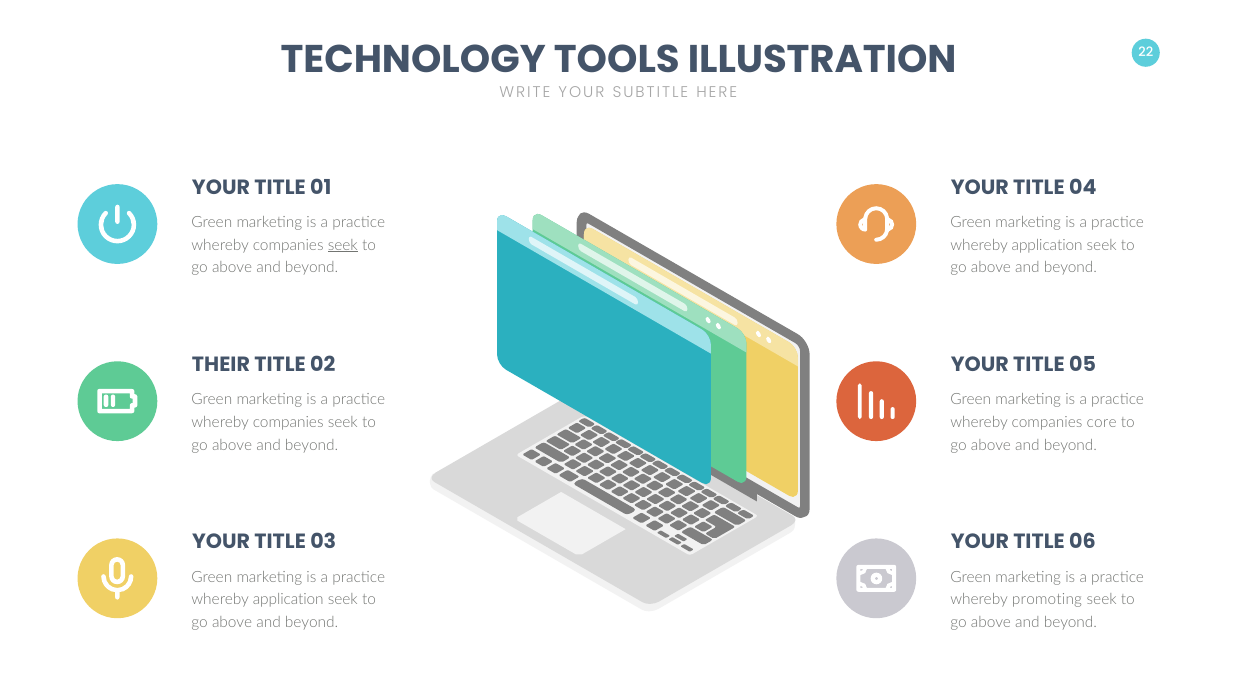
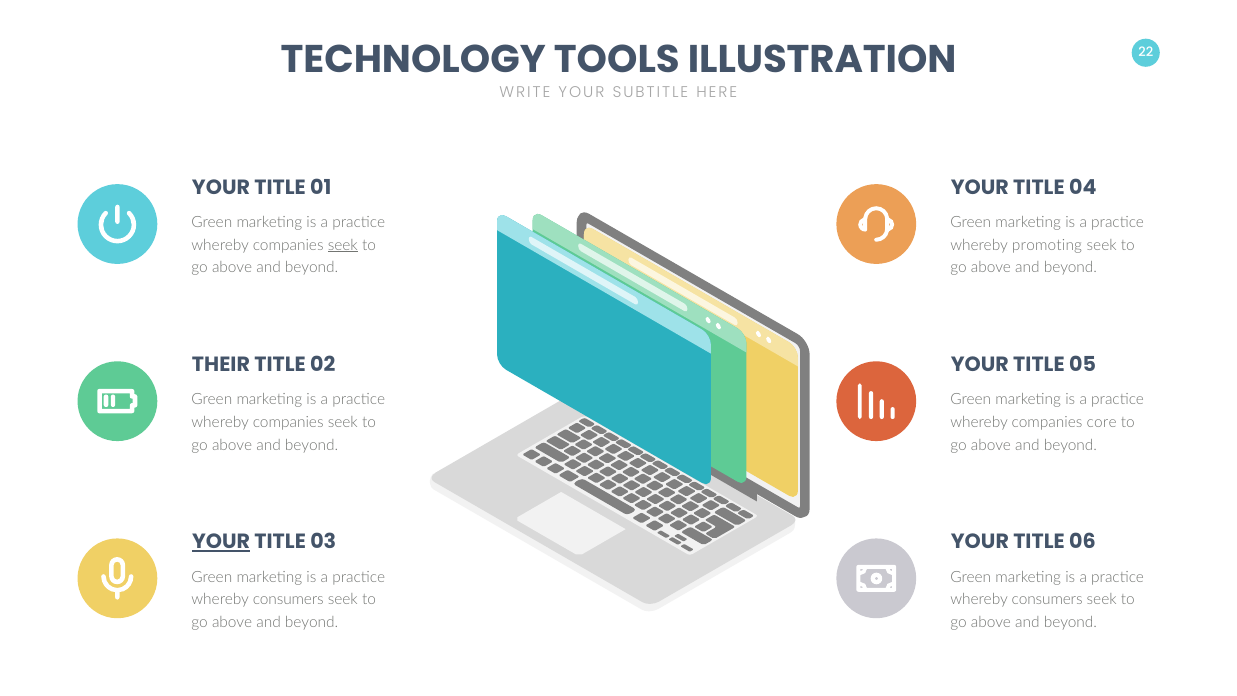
application: application -> promoting (1047, 245)
YOUR underline: none -> present (221, 542)
application: application -> consumers (288, 600)
promoting: promoting -> consumers (1047, 600)
